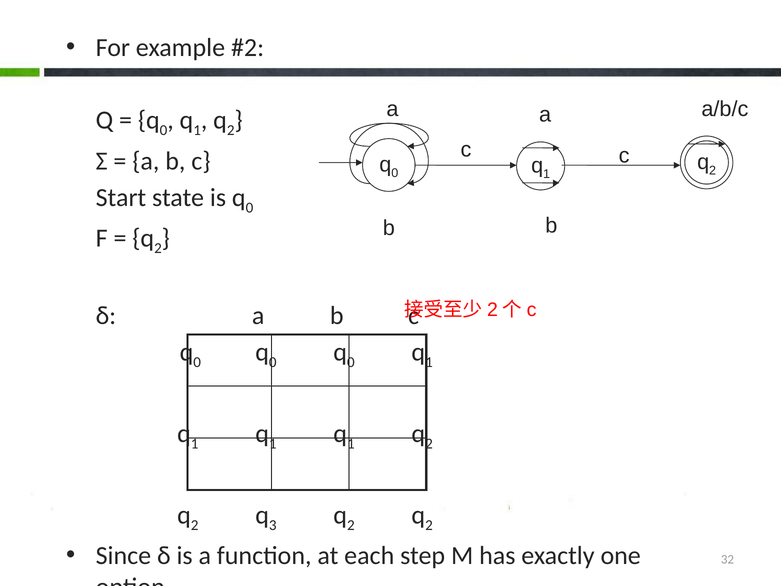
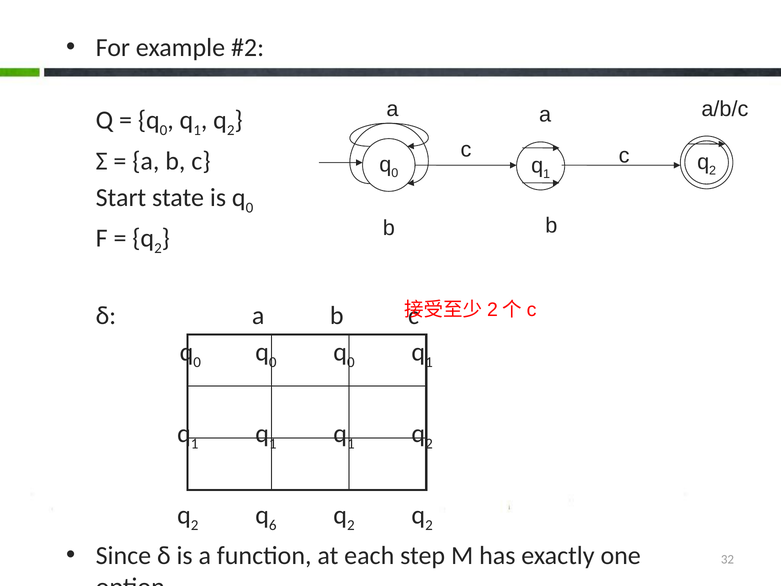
3: 3 -> 6 (273, 525)
